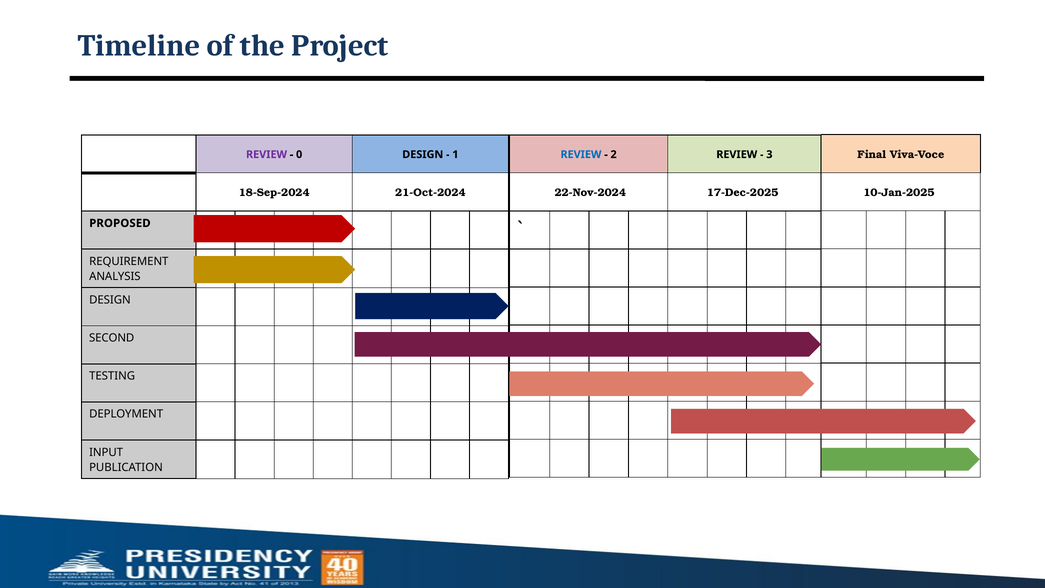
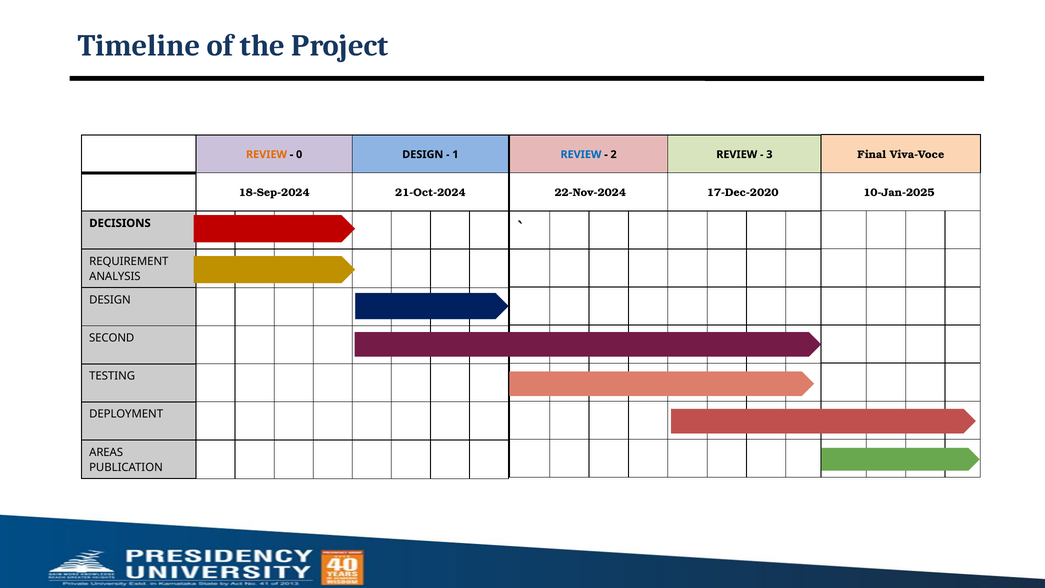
REVIEW colour: purple -> orange (267, 154)
17-Dec-2025: 17-Dec-2025 -> 17-Dec-2020 (743, 193)
PROPOSED: PROPOSED -> DECISIONS (120, 223)
INPUT: INPUT -> AREAS (106, 452)
